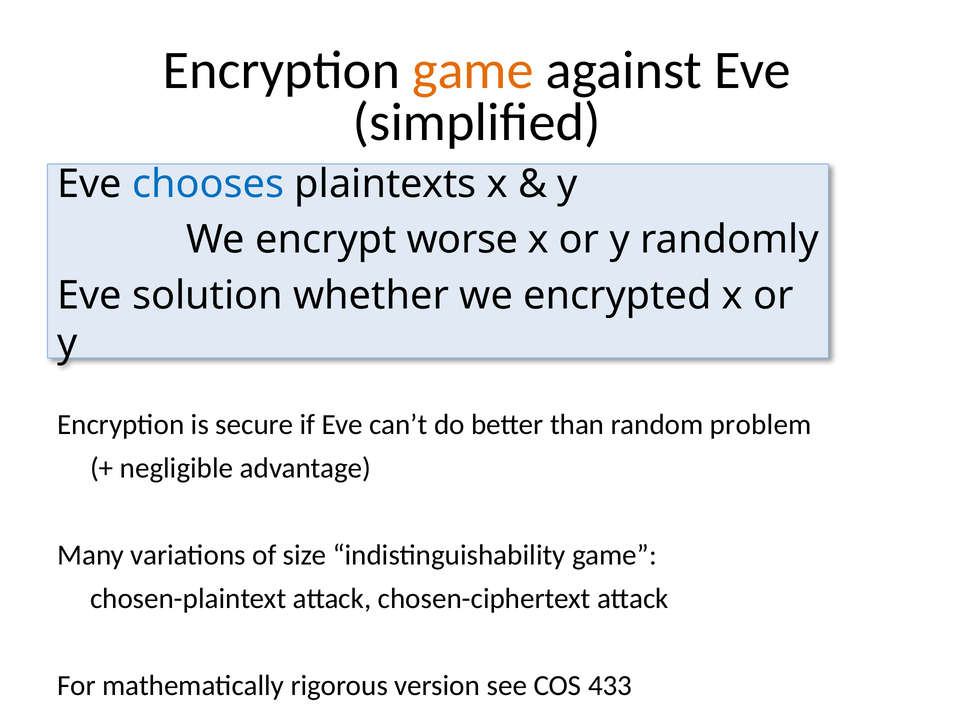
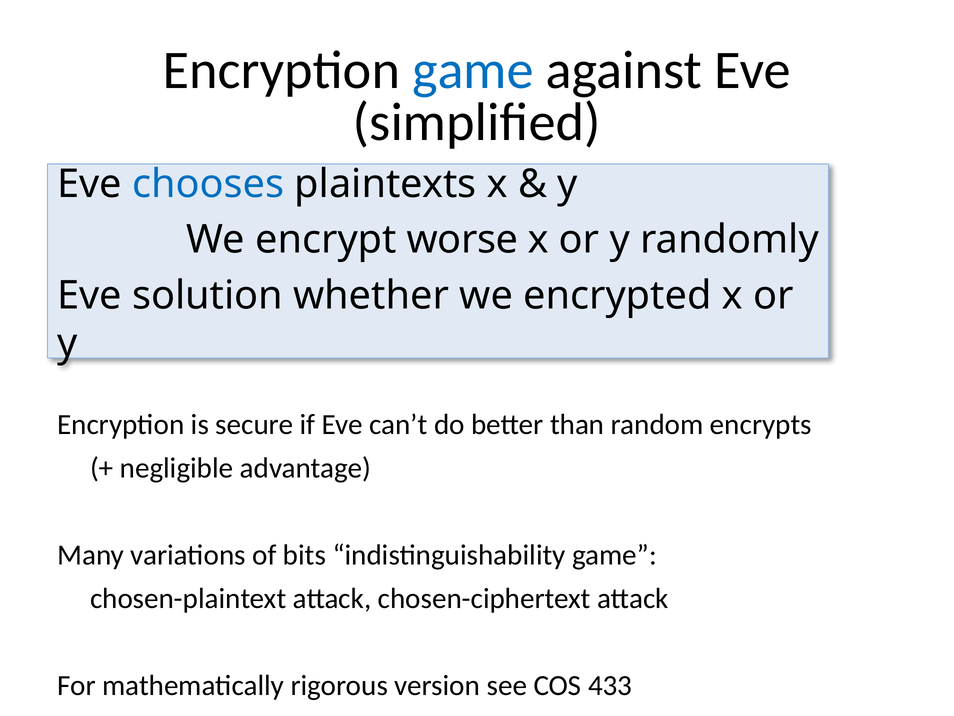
game colour: orange -> blue (473, 70)
problem: problem -> encrypts (761, 424)
size: size -> bits (305, 555)
